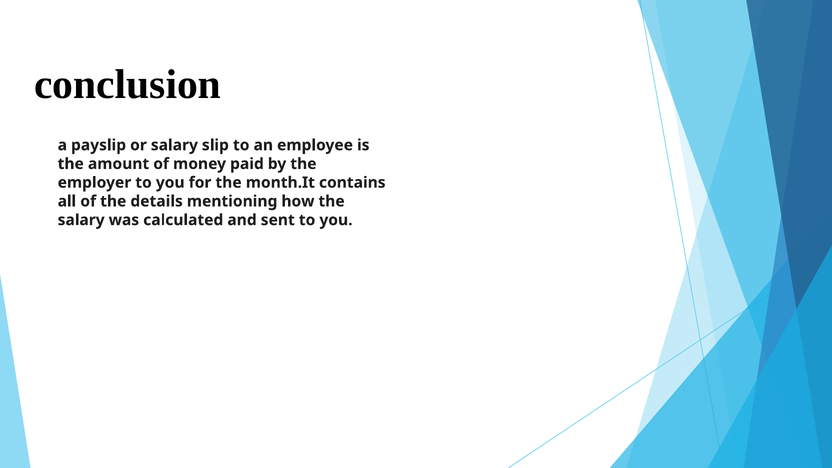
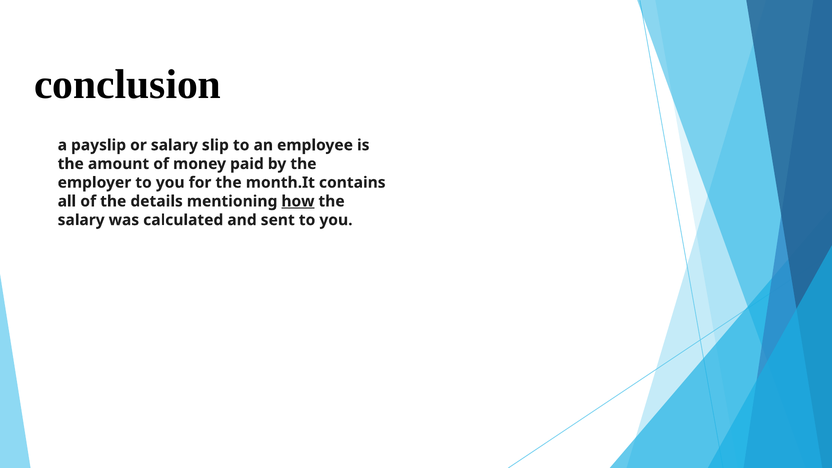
how underline: none -> present (298, 201)
